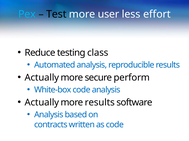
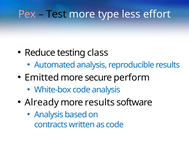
Pex colour: light blue -> pink (27, 14)
user: user -> type (109, 14)
Actually: Actually -> Emitted (42, 78)
Actually: Actually -> Already (42, 103)
